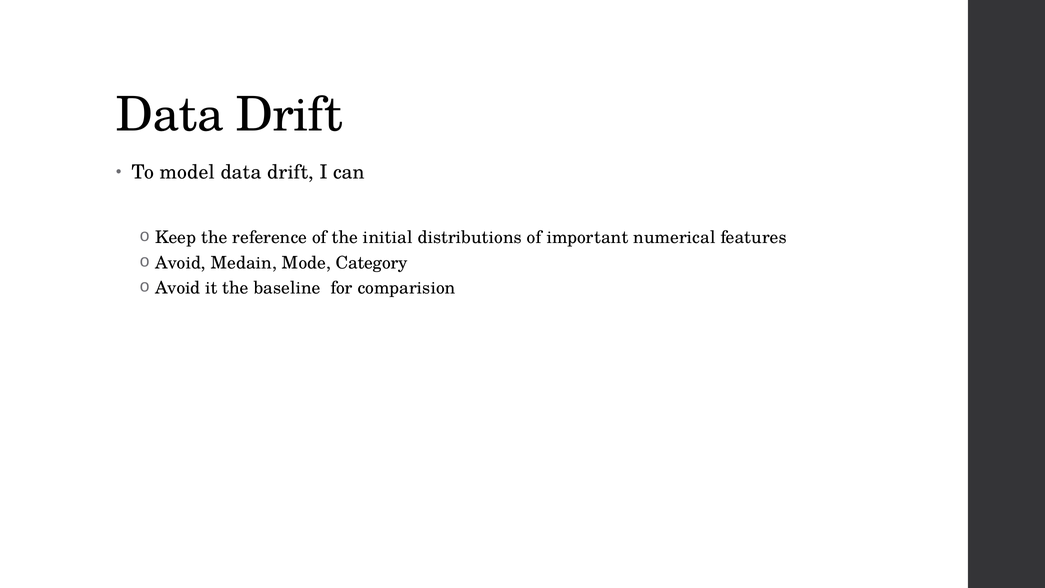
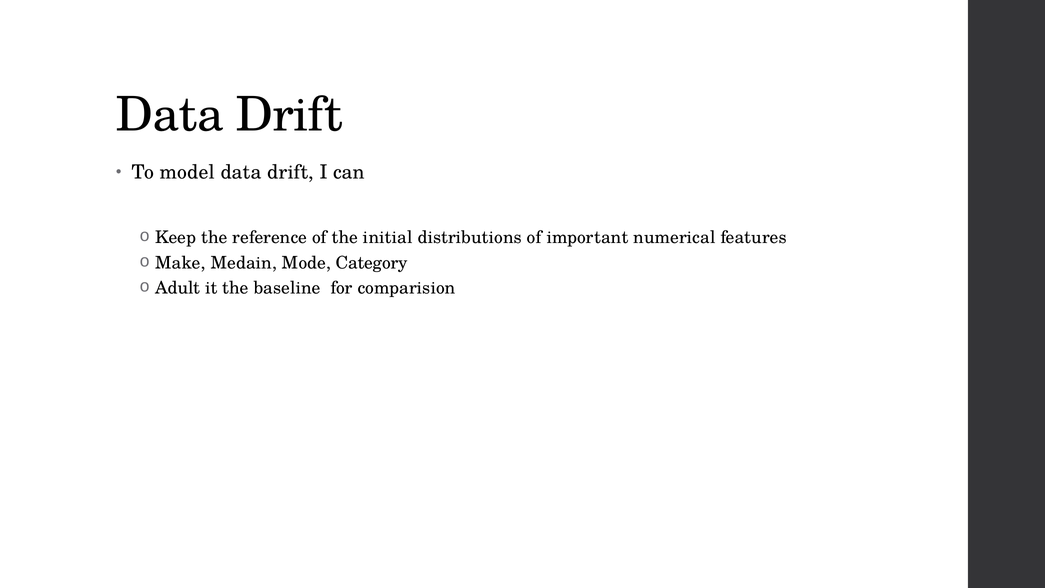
Avoid: Avoid -> Make (180, 263)
Avoid: Avoid -> Adult (178, 288)
